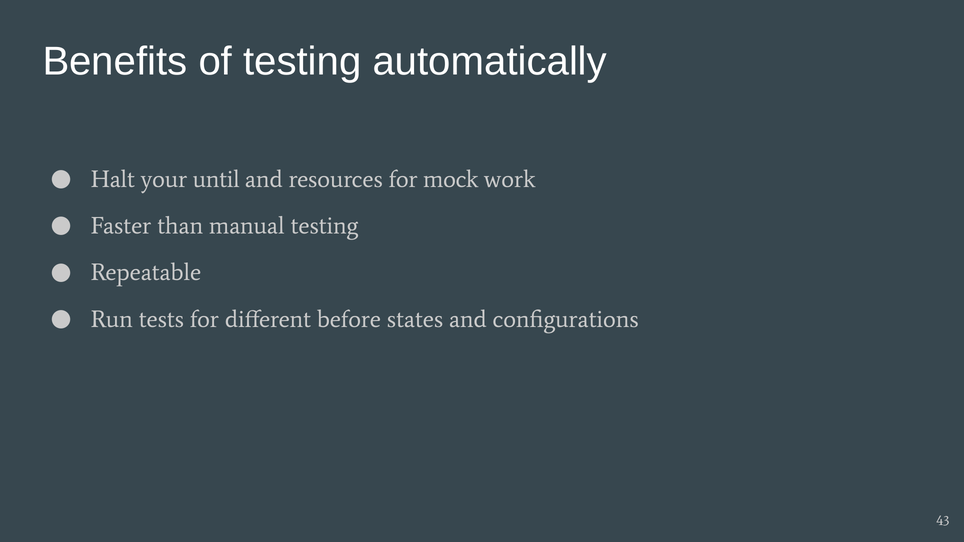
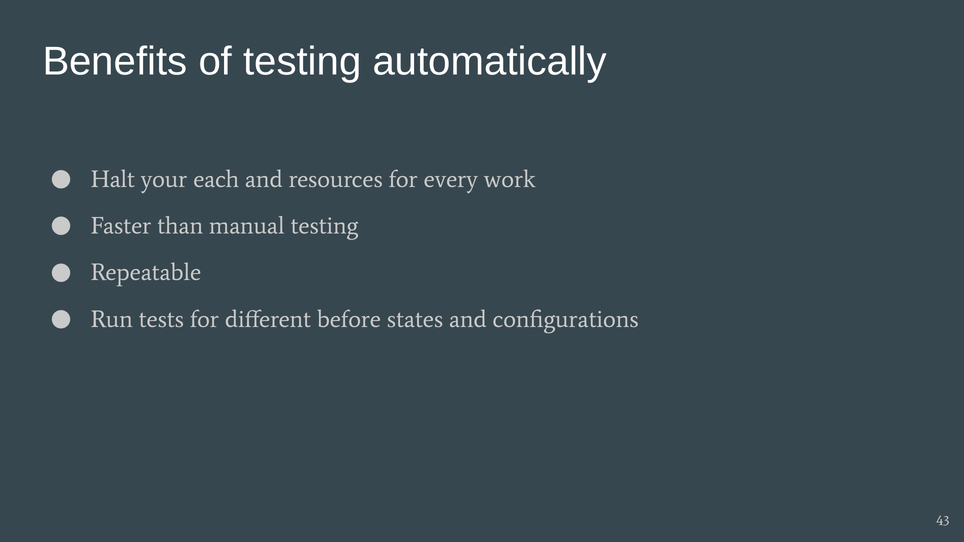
until: until -> each (216, 179)
mock: mock -> every (451, 179)
